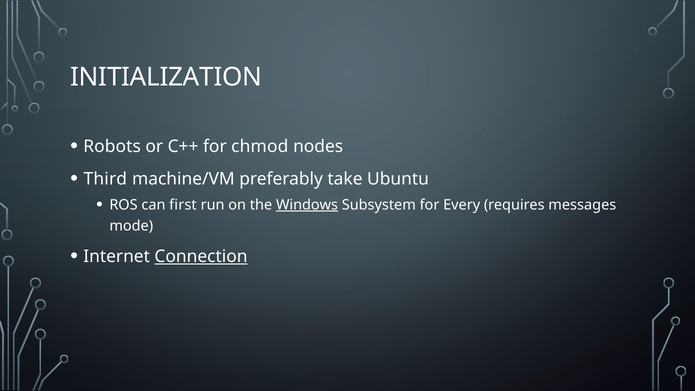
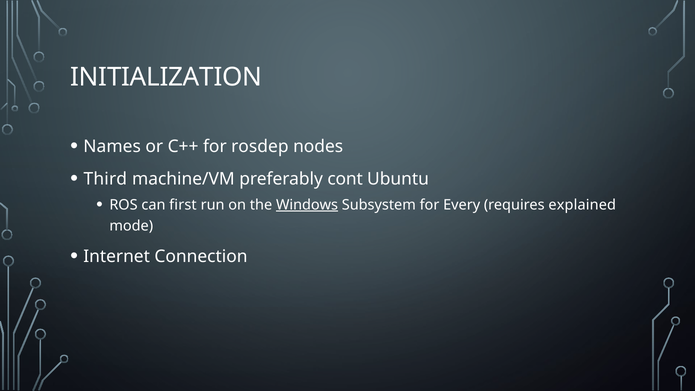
Robots: Robots -> Names (112, 147)
chmod: chmod -> rosdep (260, 147)
take: take -> cont (345, 179)
messages: messages -> explained (582, 205)
Connection underline: present -> none (201, 256)
